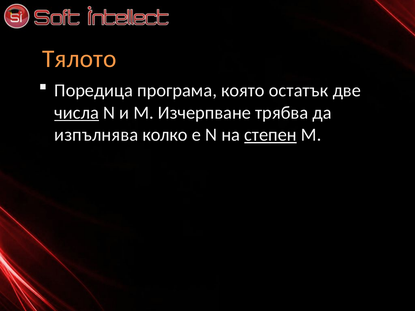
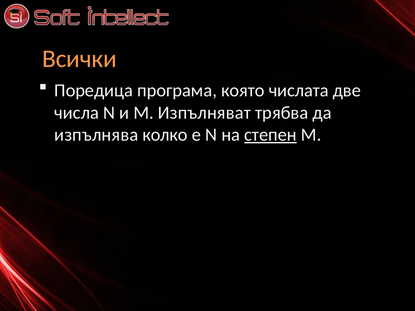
Тялото: Тялото -> Всички (79, 59)
остатък: остатък -> числата (299, 91)
числа underline: present -> none (77, 113)
Изчерпване: Изчерпване -> Изпълняват (204, 113)
